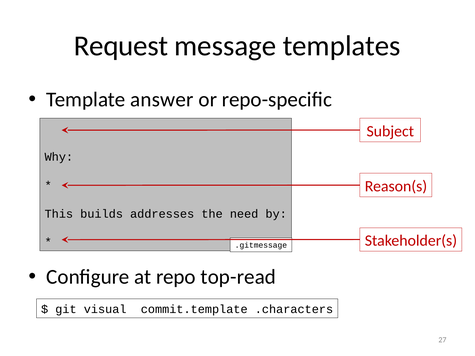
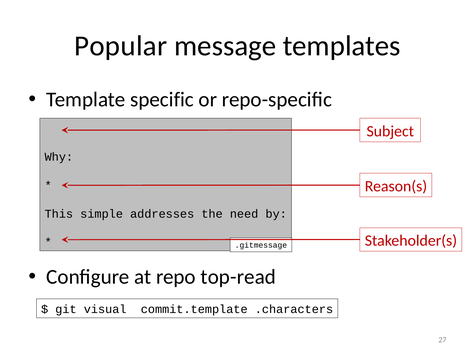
Request: Request -> Popular (121, 46)
answer: answer -> specific (162, 100)
builds: builds -> simple (102, 214)
